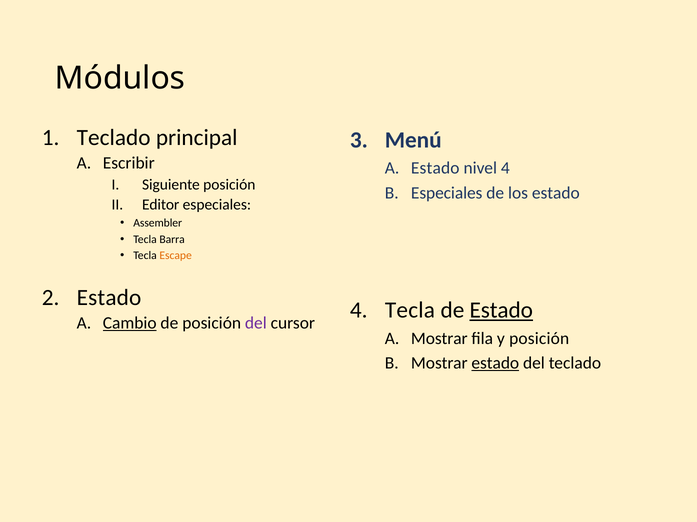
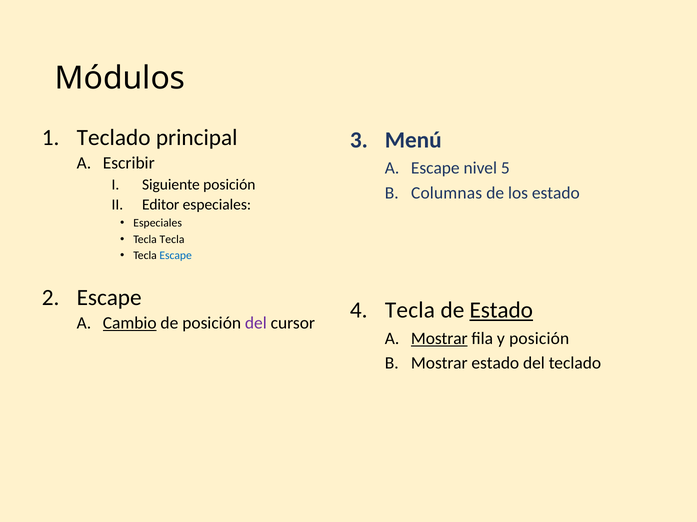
Estado: Estado -> Escape (435, 168)
nivel 4: 4 -> 5 (505, 168)
Especiales: Especiales -> Columnas (447, 193)
Assembler: Assembler -> Especiales (158, 223)
Tecla Barra: Barra -> Tecla (172, 240)
Escape colour: orange -> blue (176, 256)
2 Estado: Estado -> Escape (109, 298)
Mostrar underline: none -> present (439, 339)
estado underline: present -> none (495, 364)
